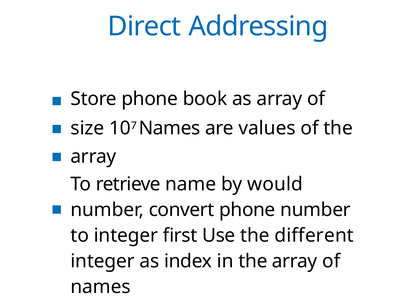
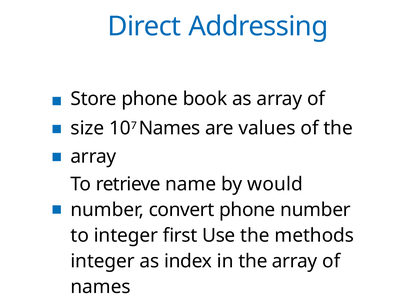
different: different -> methods (314, 236)
